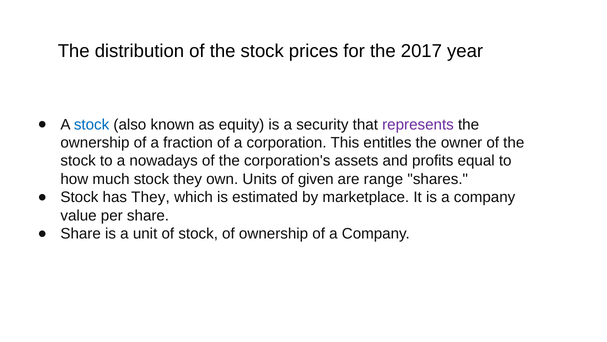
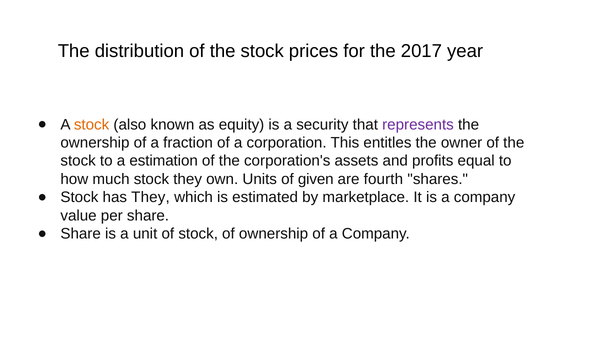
stock colour: blue -> orange (92, 124)
nowadays: nowadays -> estimation (164, 161)
range: range -> fourth (383, 179)
